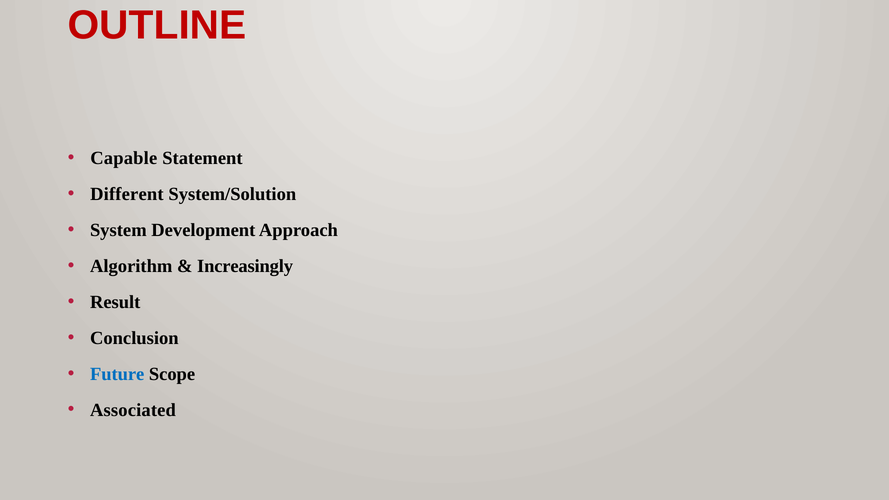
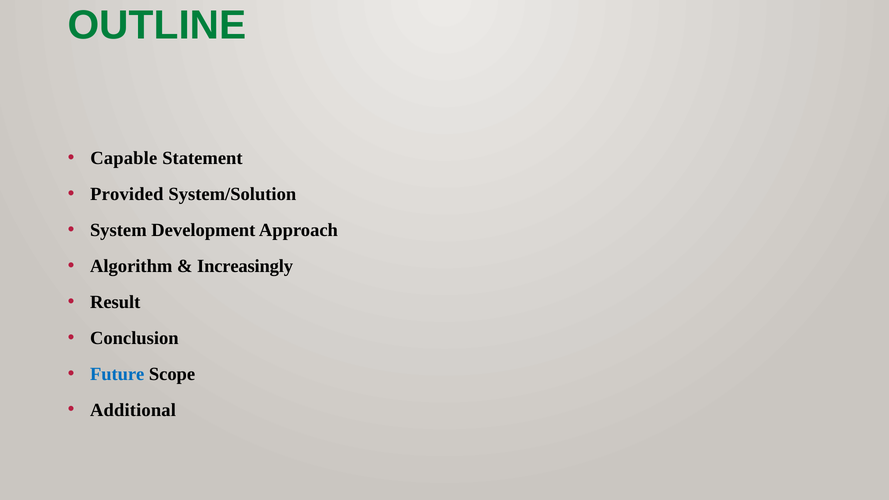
OUTLINE colour: red -> green (157, 25)
Different: Different -> Provided (127, 194)
Associated: Associated -> Additional (133, 410)
